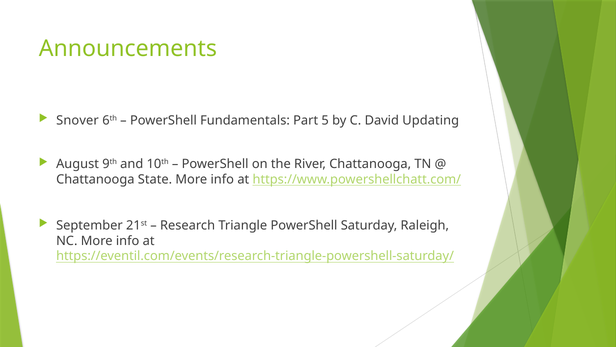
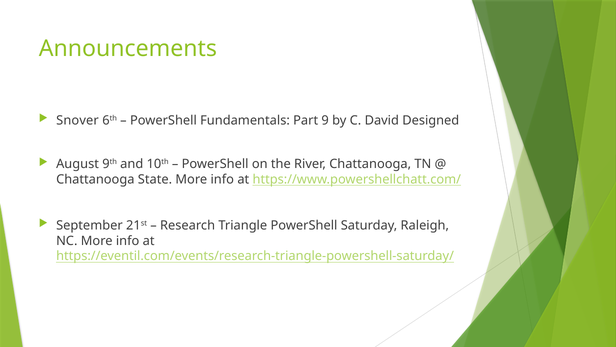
5: 5 -> 9 (325, 120)
Updating: Updating -> Designed (431, 120)
